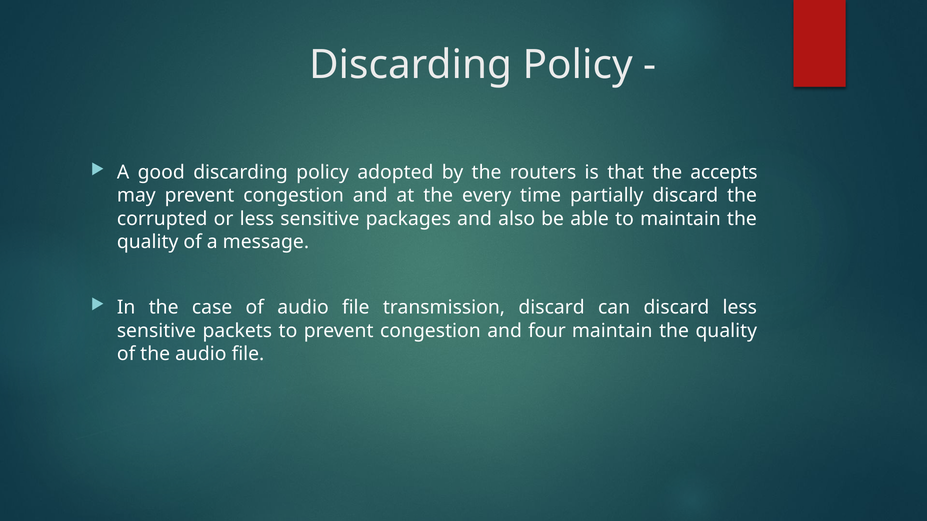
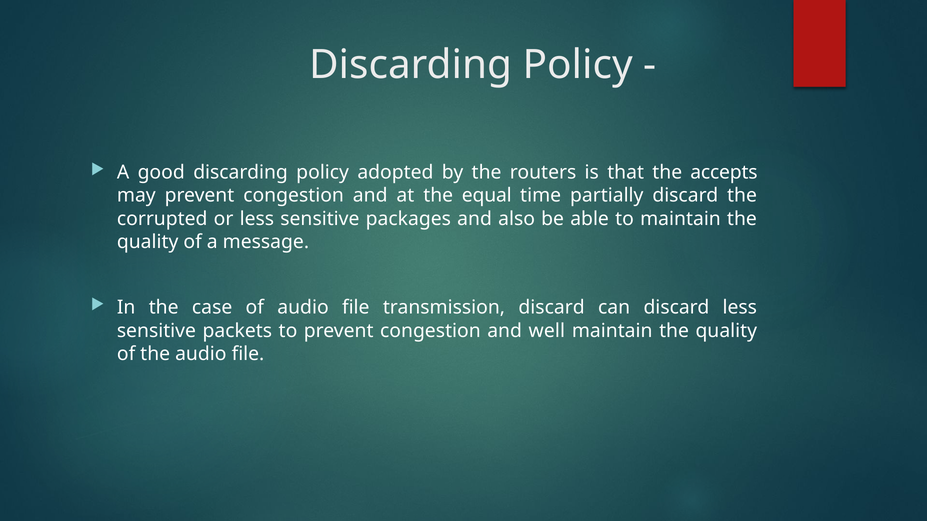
every: every -> equal (487, 196)
four: four -> well (547, 331)
